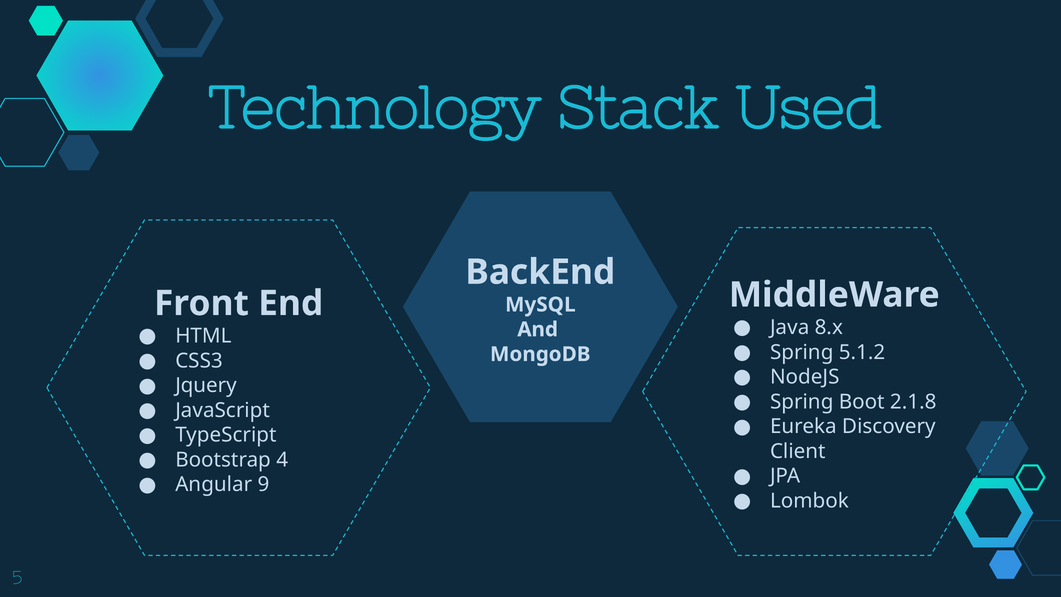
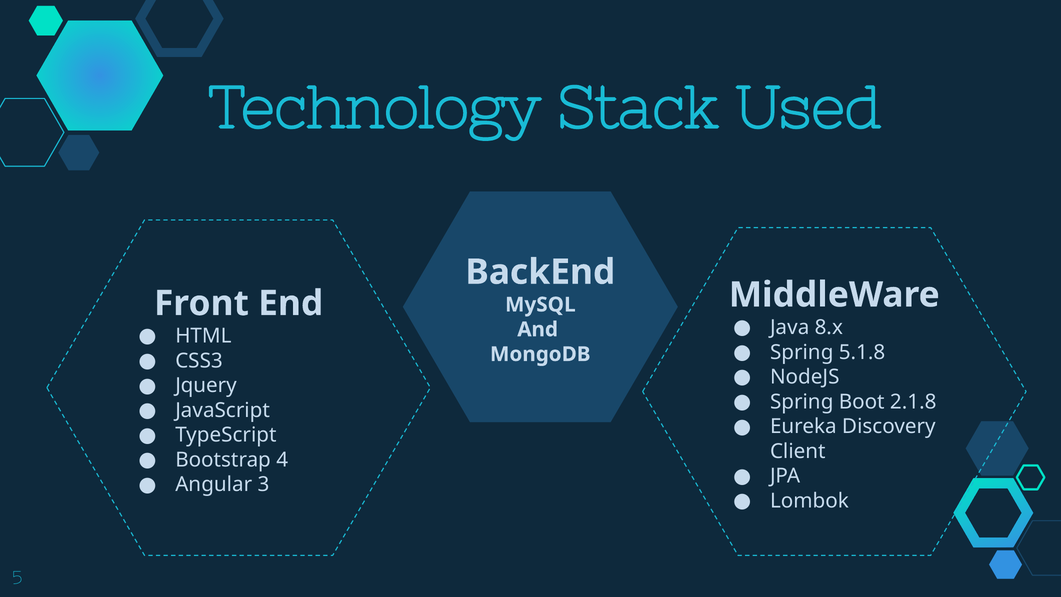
5.1.2: 5.1.2 -> 5.1.8 (862, 352)
9: 9 -> 3 (263, 485)
